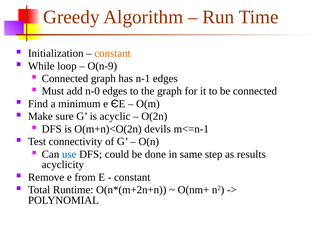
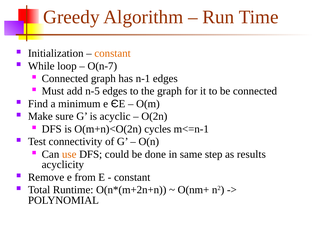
O(n-9: O(n-9 -> O(n-7 (102, 66)
n-0: n-0 -> n-5 (93, 91)
devils: devils -> cycles (158, 129)
use colour: blue -> orange (69, 155)
